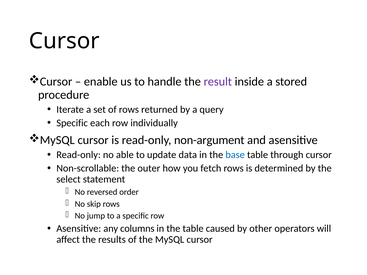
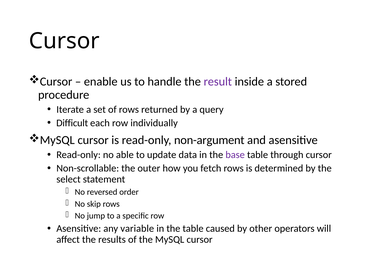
Specific: Specific -> Difficult (72, 123)
base colour: blue -> purple (235, 155)
columns: columns -> variable (137, 229)
